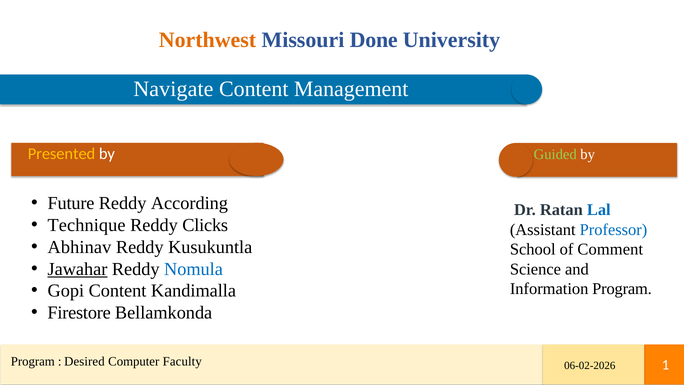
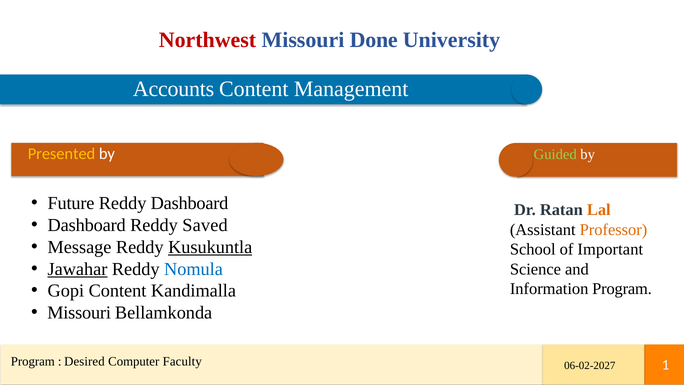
Northwest colour: orange -> red (207, 40)
Navigate: Navigate -> Accounts (174, 89)
Reddy According: According -> Dashboard (190, 203)
Lal colour: blue -> orange (599, 210)
Technique: Technique -> Dashboard (87, 225)
Clicks: Clicks -> Saved (205, 225)
Professor colour: blue -> orange (614, 230)
Abhinav: Abhinav -> Message (80, 247)
Kusukuntla underline: none -> present (210, 247)
Comment: Comment -> Important (610, 249)
Firestore: Firestore -> Missouri (79, 313)
06-02-2026: 06-02-2026 -> 06-02-2027 (590, 366)
